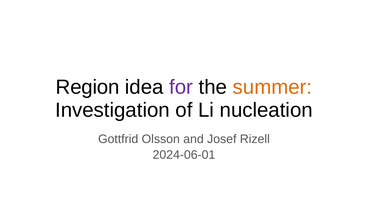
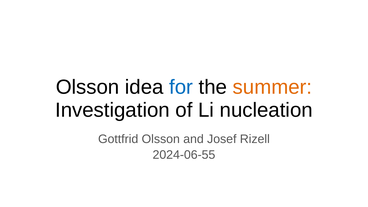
Region: Region -> Olsson (88, 87)
for colour: purple -> blue (181, 87)
2024-06-01: 2024-06-01 -> 2024-06-55 (184, 155)
